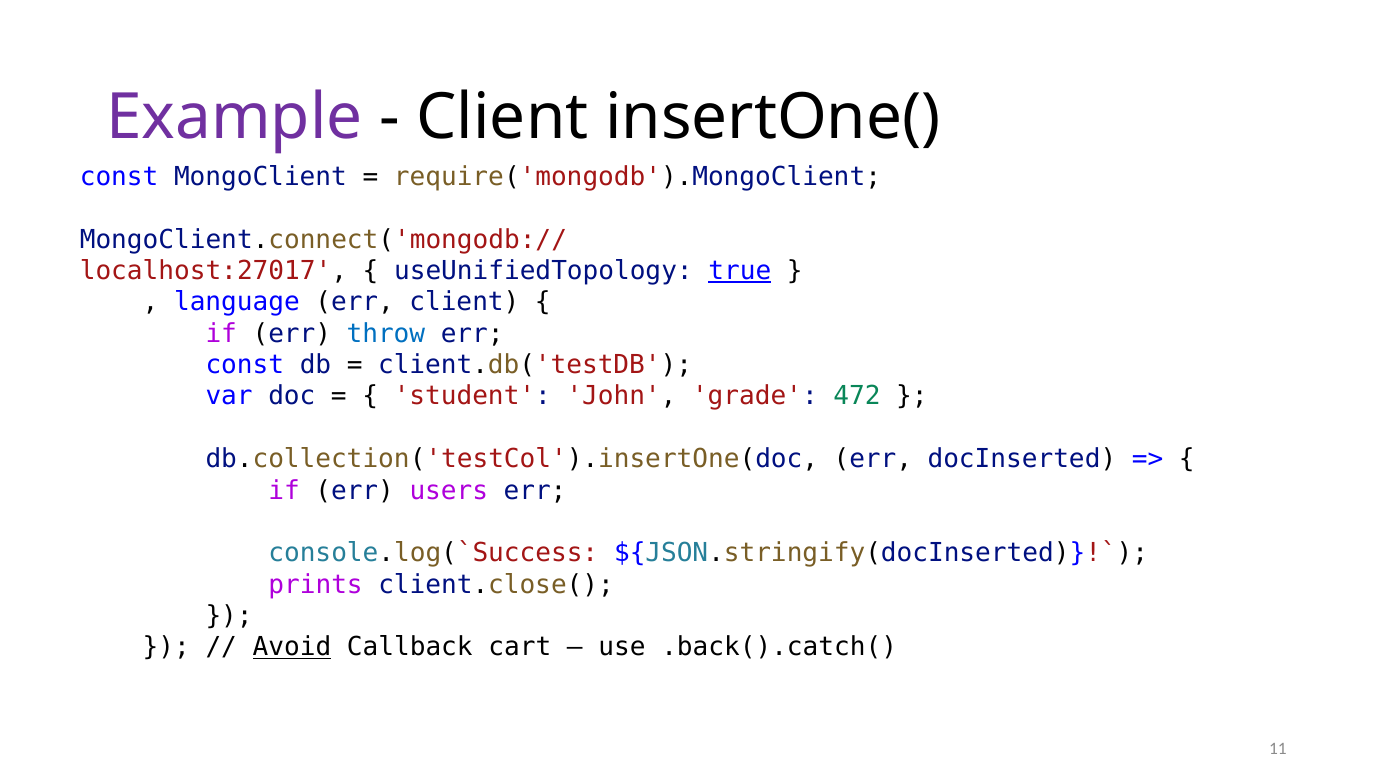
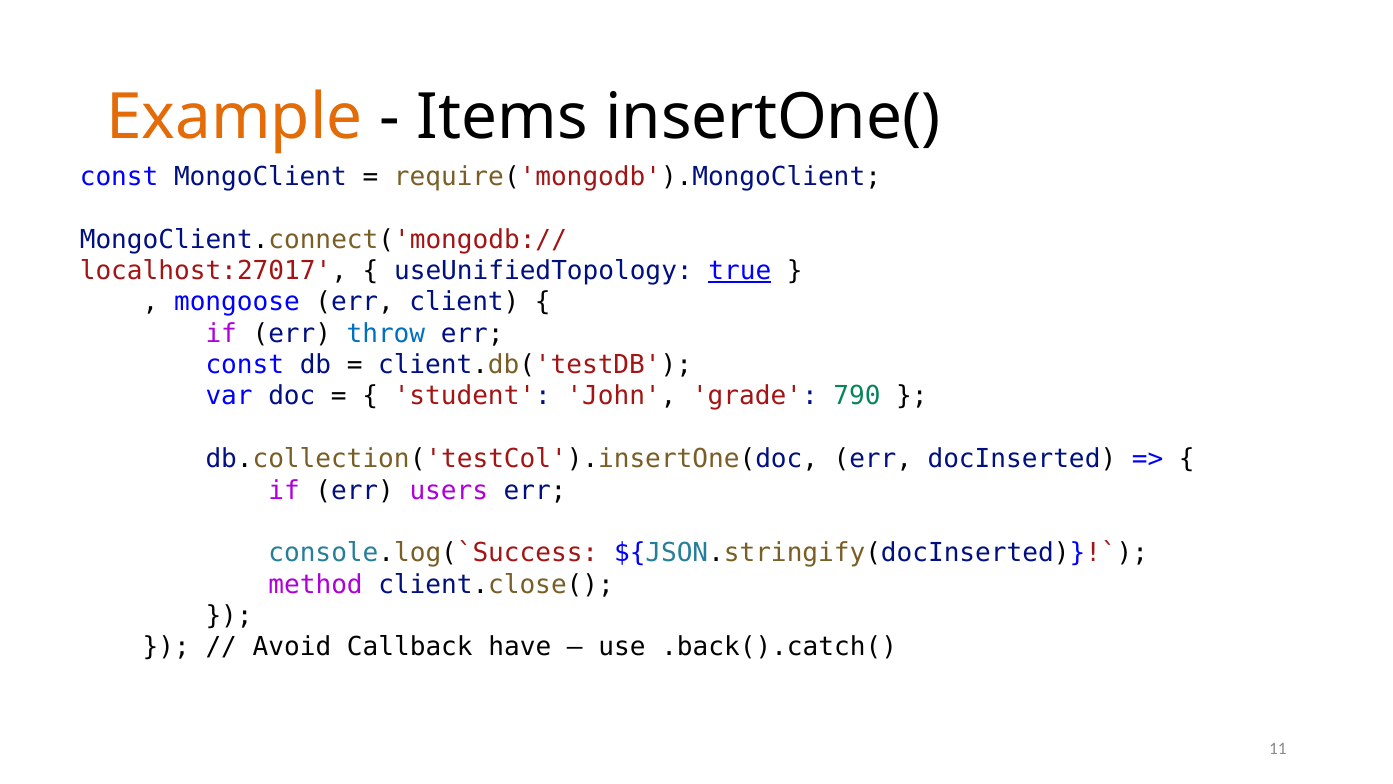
Example colour: purple -> orange (234, 117)
Client: Client -> Items (502, 117)
language: language -> mongoose (237, 302)
472: 472 -> 790 (857, 396)
prints: prints -> method (316, 584)
Avoid underline: present -> none (292, 647)
cart: cart -> have (520, 647)
